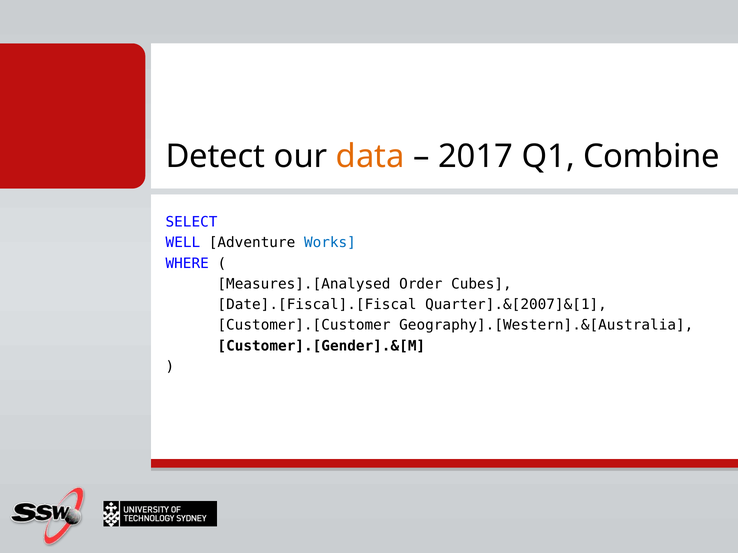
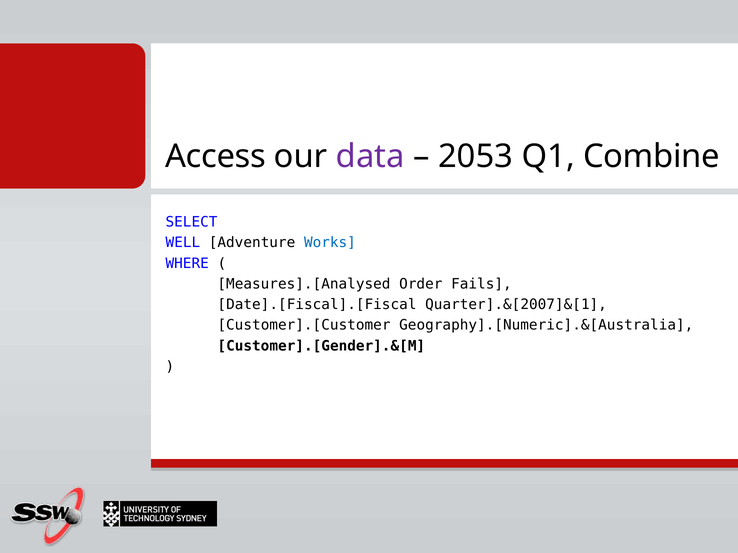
Detect: Detect -> Access (216, 157)
data colour: orange -> purple (370, 157)
2017: 2017 -> 2053 (476, 157)
Cubes: Cubes -> Fails (481, 284)
Geography].[Western].&[Australia: Geography].[Western].&[Australia -> Geography].[Numeric].&[Australia (546, 326)
